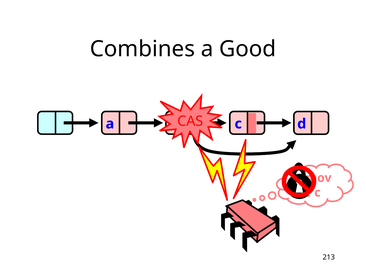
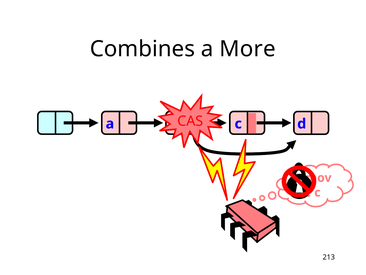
Good: Good -> More (247, 49)
